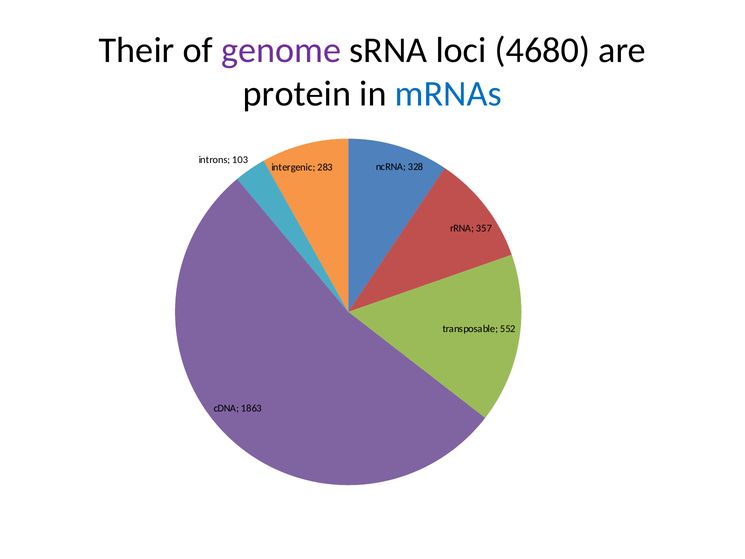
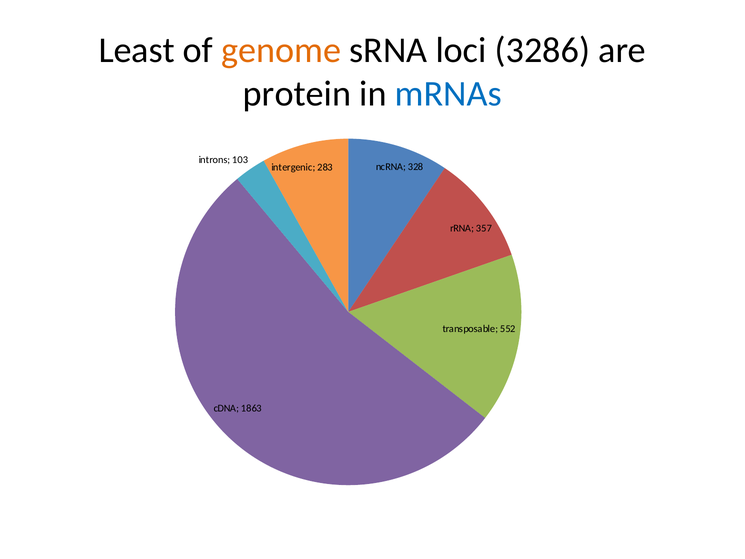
Their: Their -> Least (137, 50)
genome colour: purple -> orange (281, 50)
4680: 4680 -> 3286 (542, 50)
